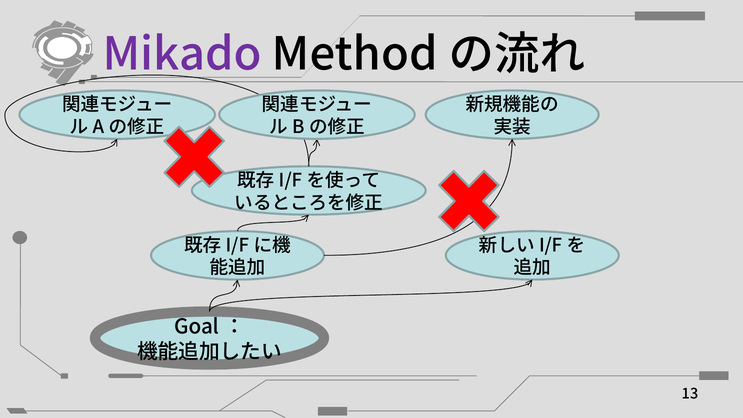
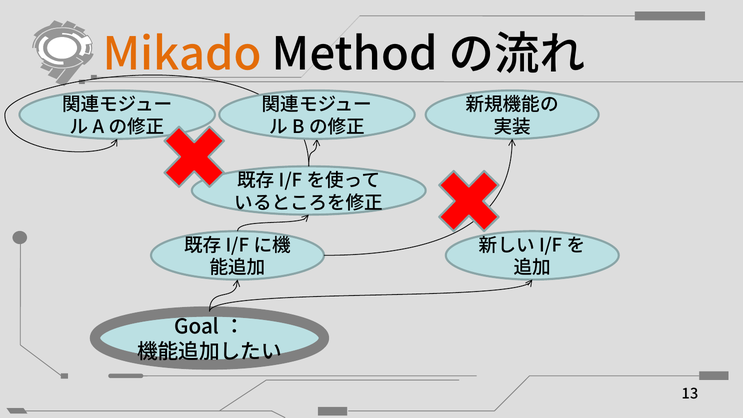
Mikado colour: purple -> orange (182, 55)
